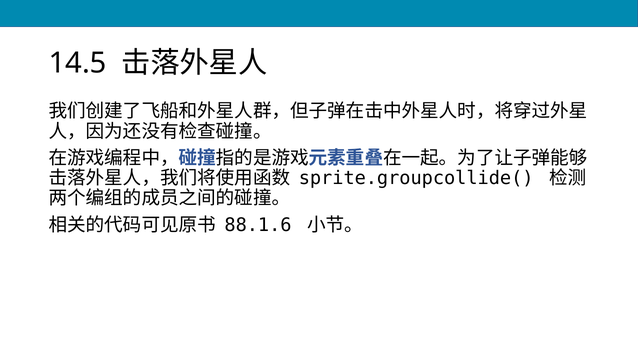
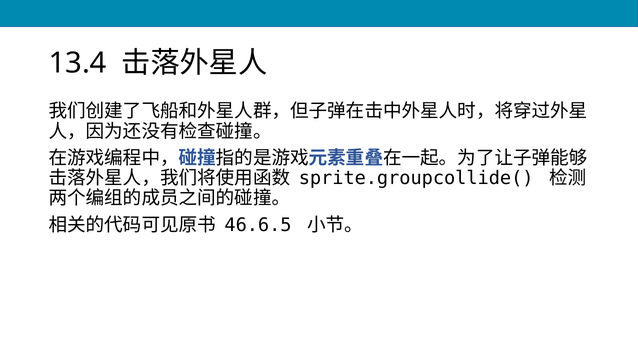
14.5: 14.5 -> 13.4 (78, 63)
88.1.6: 88.1.6 -> 46.6.5 (258, 225)
